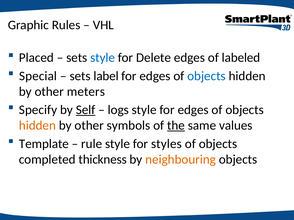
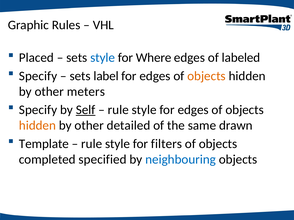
Delete: Delete -> Where (154, 58)
Special: Special -> Specify (38, 76)
objects colour: blue -> orange (206, 76)
logs: logs -> rule (118, 110)
symbols: symbols -> detailed (129, 126)
the underline: present -> none (176, 126)
values: values -> drawn (236, 126)
styles: styles -> filters (166, 144)
thickness: thickness -> specified (103, 160)
neighbouring colour: orange -> blue (181, 160)
